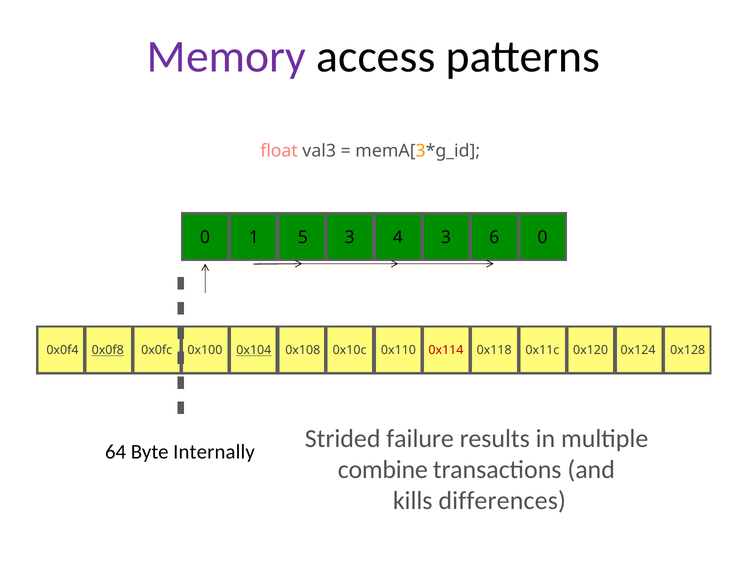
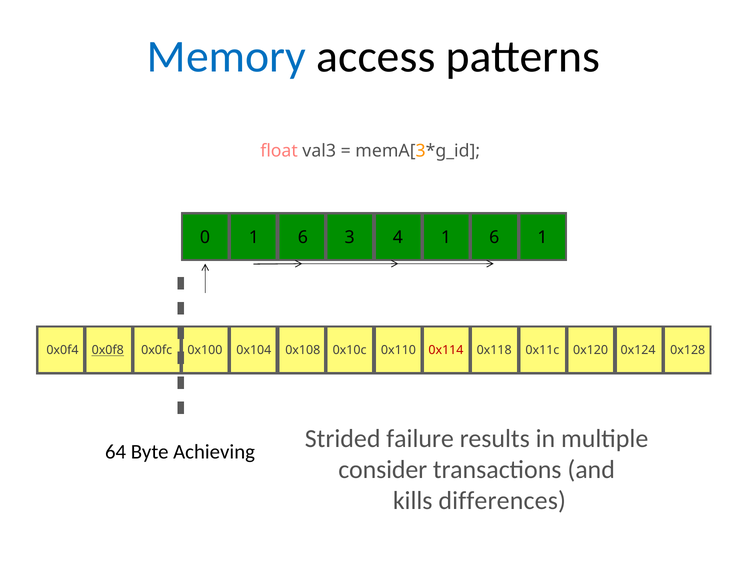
Memory colour: purple -> blue (227, 57)
0 1 5: 5 -> 6 (303, 238)
4 3: 3 -> 1 (446, 238)
6 0: 0 -> 1 (542, 238)
0x104 underline: present -> none (254, 350)
Internally: Internally -> Achieving (214, 452)
combine: combine -> consider (383, 470)
